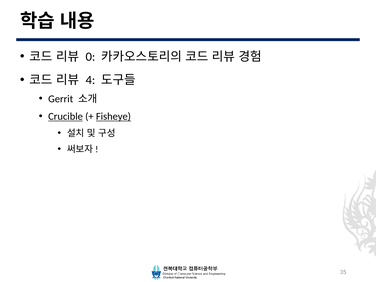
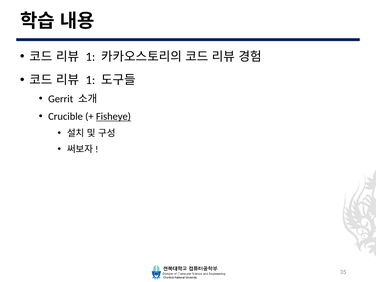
0: 0 -> 1 (90, 57)
4: 4 -> 1 (90, 80)
Crucible underline: present -> none (66, 117)
